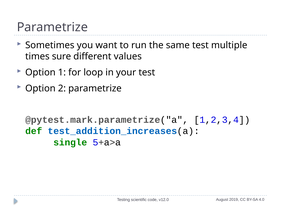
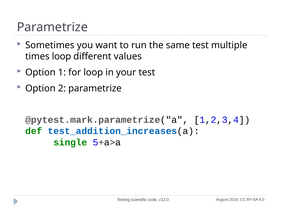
times sure: sure -> loop (61, 56)
